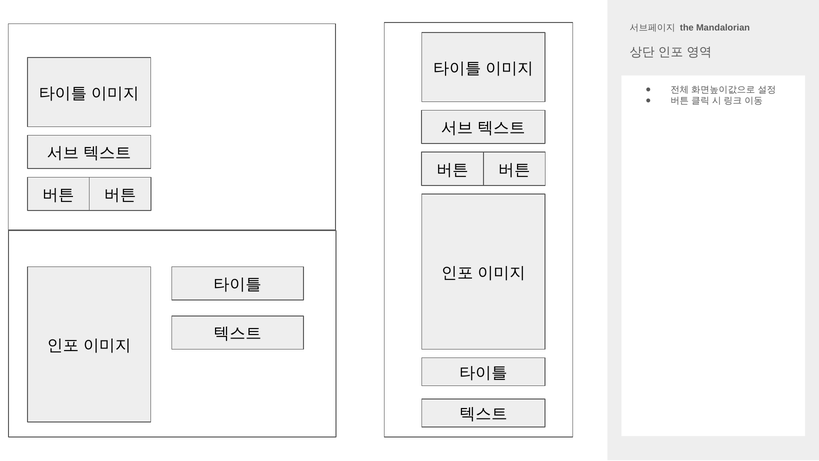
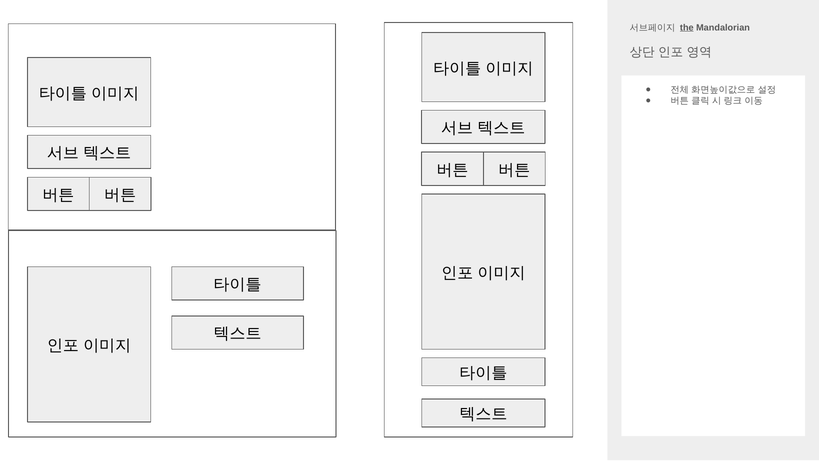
the underline: none -> present (687, 28)
